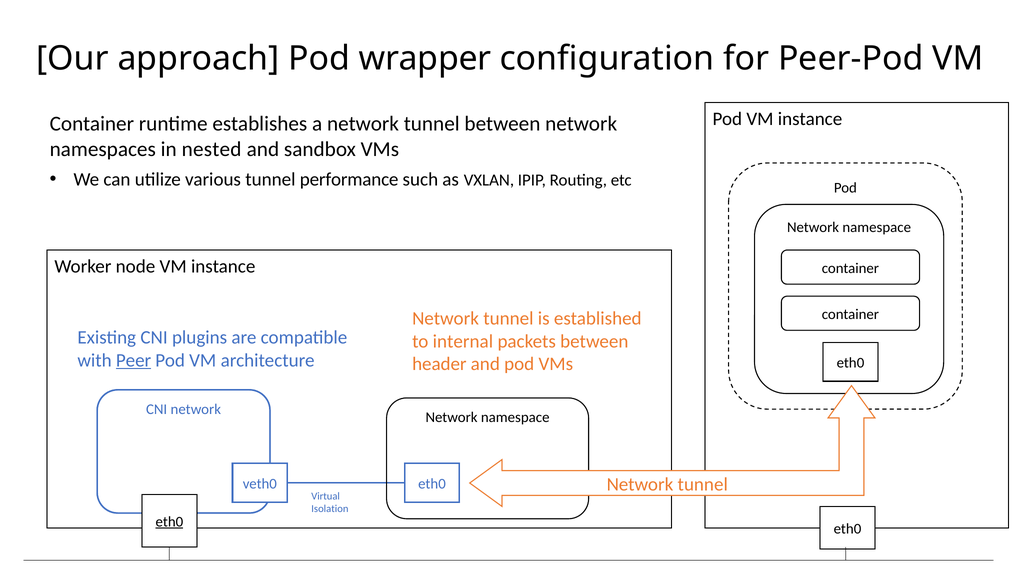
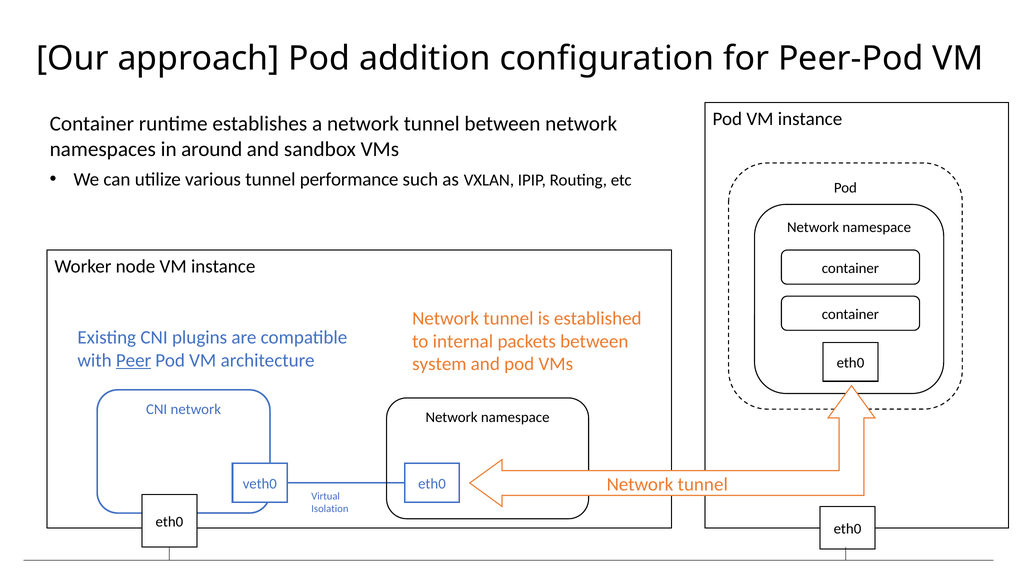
wrapper: wrapper -> addition (425, 59)
nested: nested -> around (212, 149)
header: header -> system (439, 364)
eth0 underline: present -> none (169, 522)
